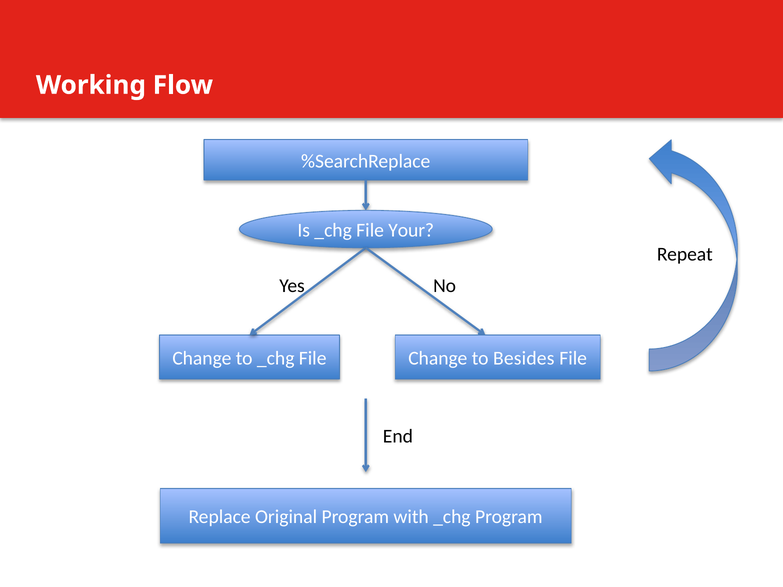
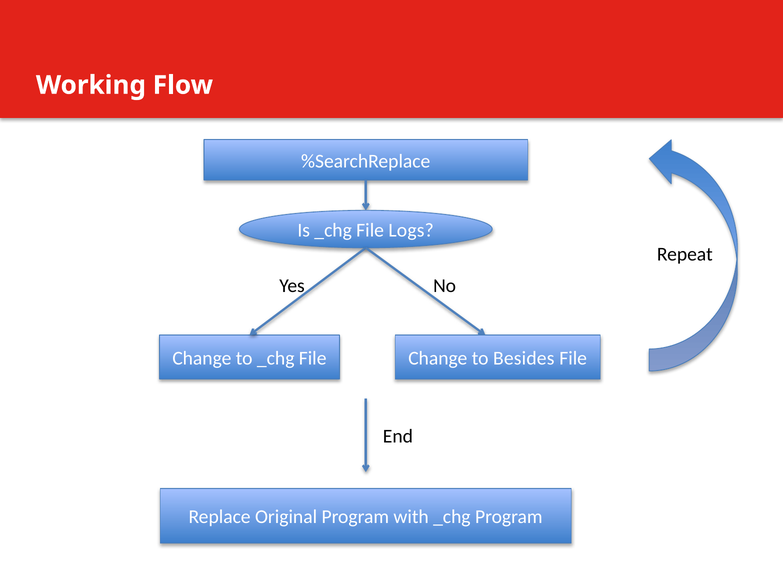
Your: Your -> Logs (411, 231)
